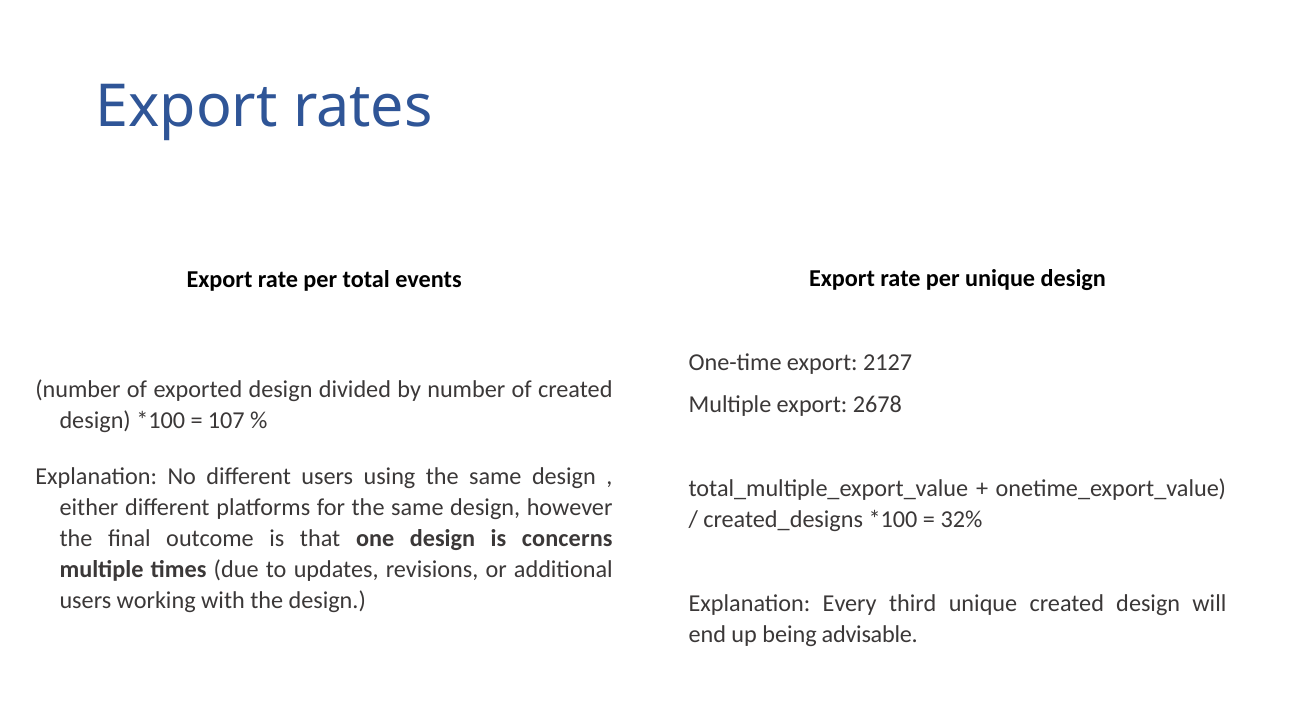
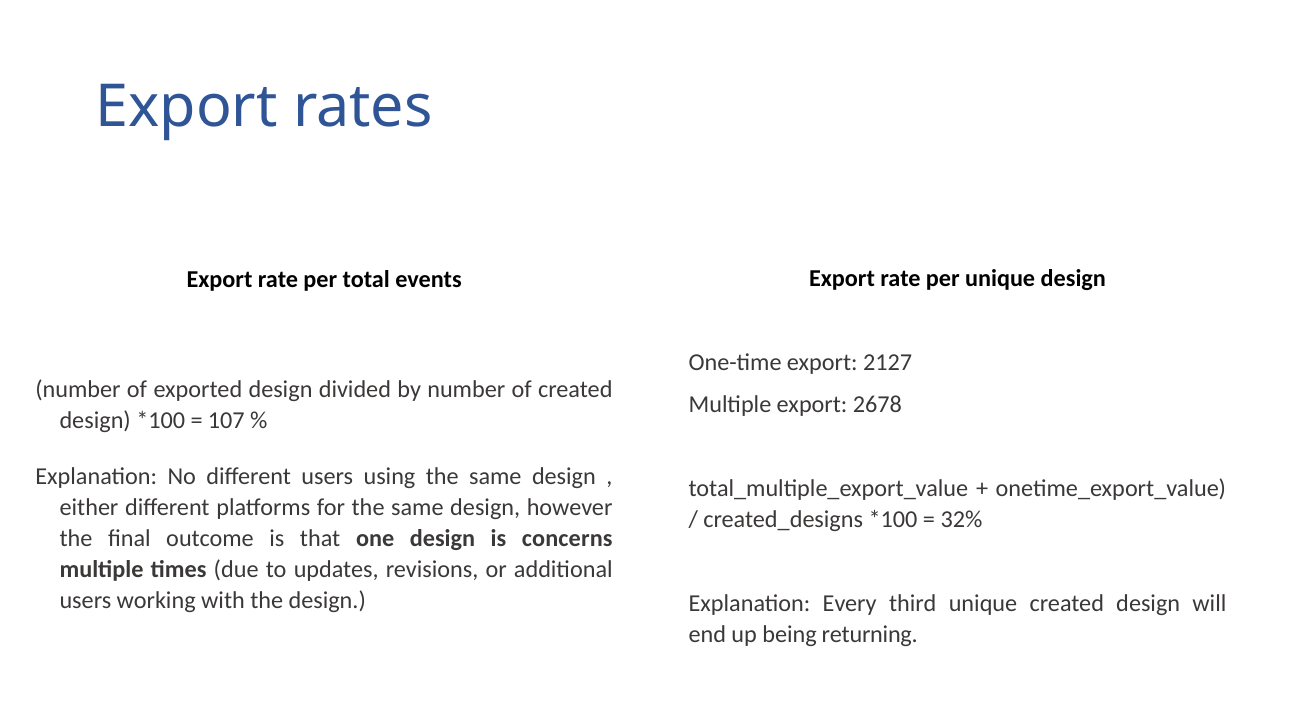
advisable: advisable -> returning (870, 634)
